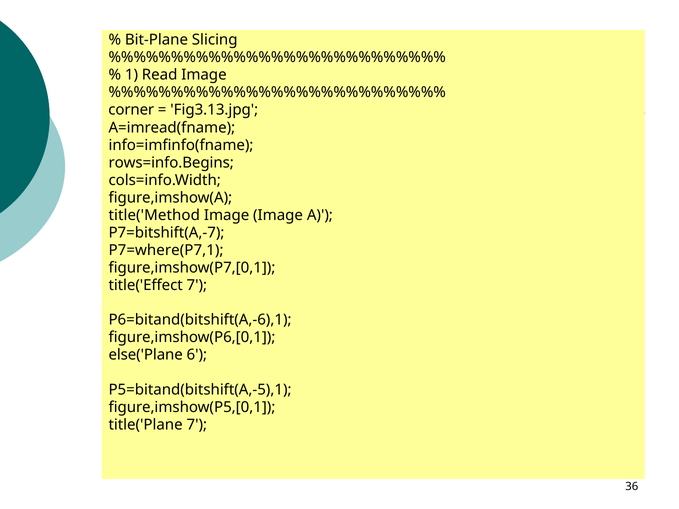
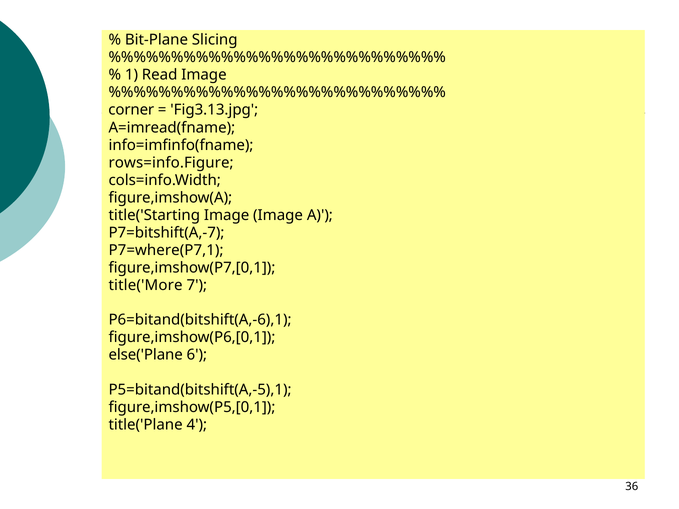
rows=info.Begins: rows=info.Begins -> rows=info.Figure (171, 163)
title('Method: title('Method -> title('Starting (154, 215)
title('Effect: title('Effect -> title('More (146, 285)
title('Plane 7: 7 -> 4 (197, 425)
